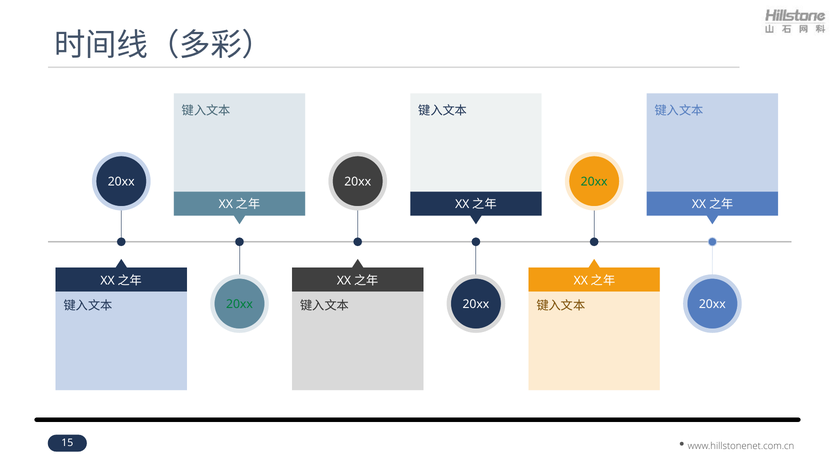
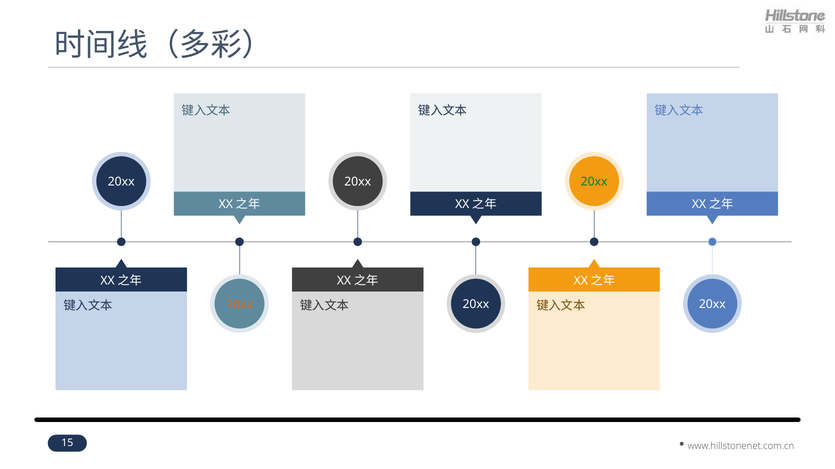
20xx colour: green -> orange (239, 305)
